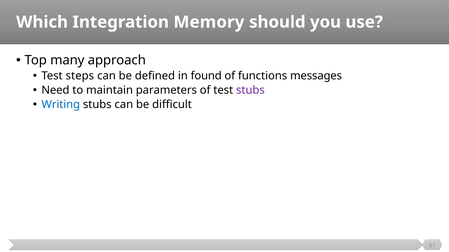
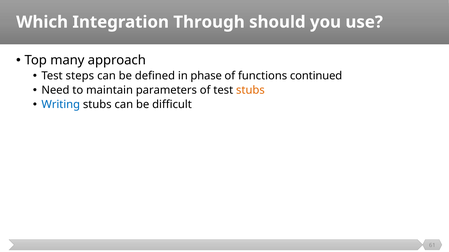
Memory: Memory -> Through (209, 22)
found: found -> phase (206, 76)
messages: messages -> continued (316, 76)
stubs colour: purple -> orange (250, 90)
